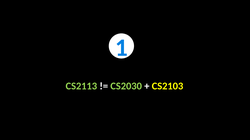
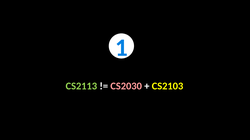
CS2030 colour: light green -> pink (126, 86)
